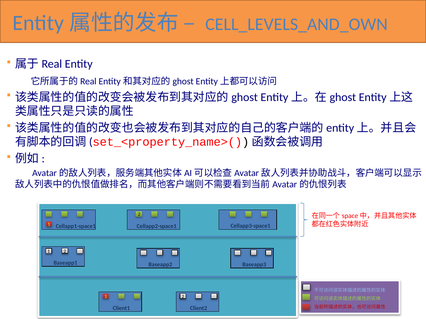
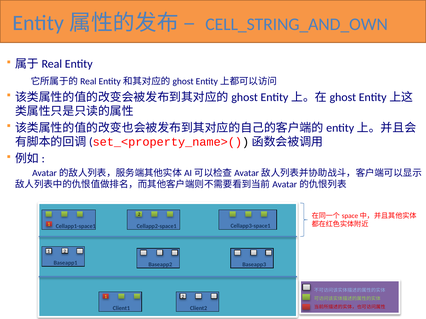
CELL_LEVELS_AND_OWN: CELL_LEVELS_AND_OWN -> CELL_STRING_AND_OWN (297, 24)
